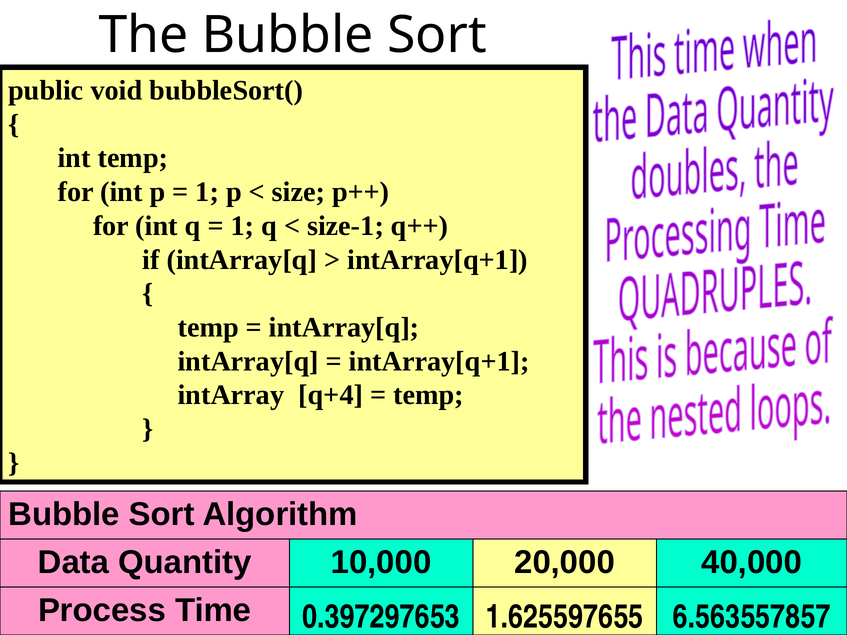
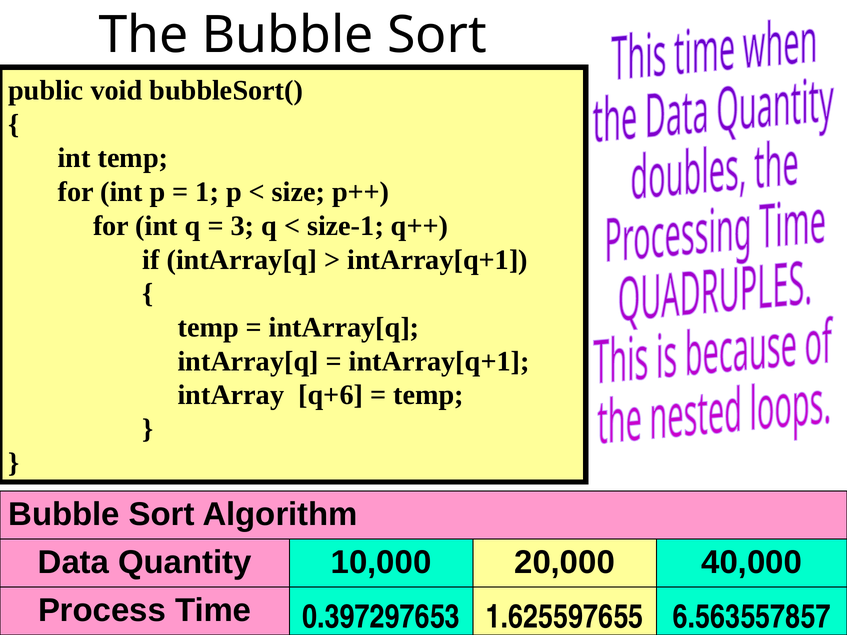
1: 1 -> 3 (242, 226)
q+4: q+4 -> q+6 (331, 395)
